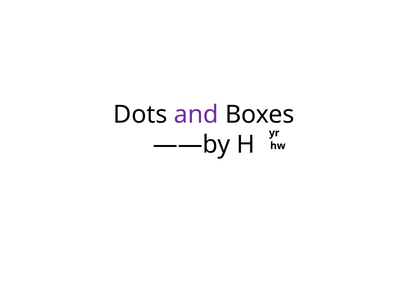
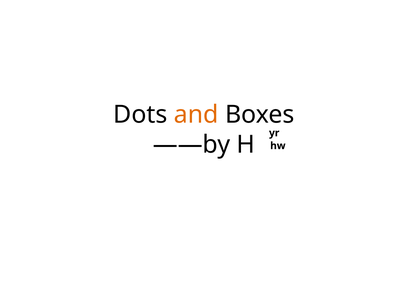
and colour: purple -> orange (196, 115)
